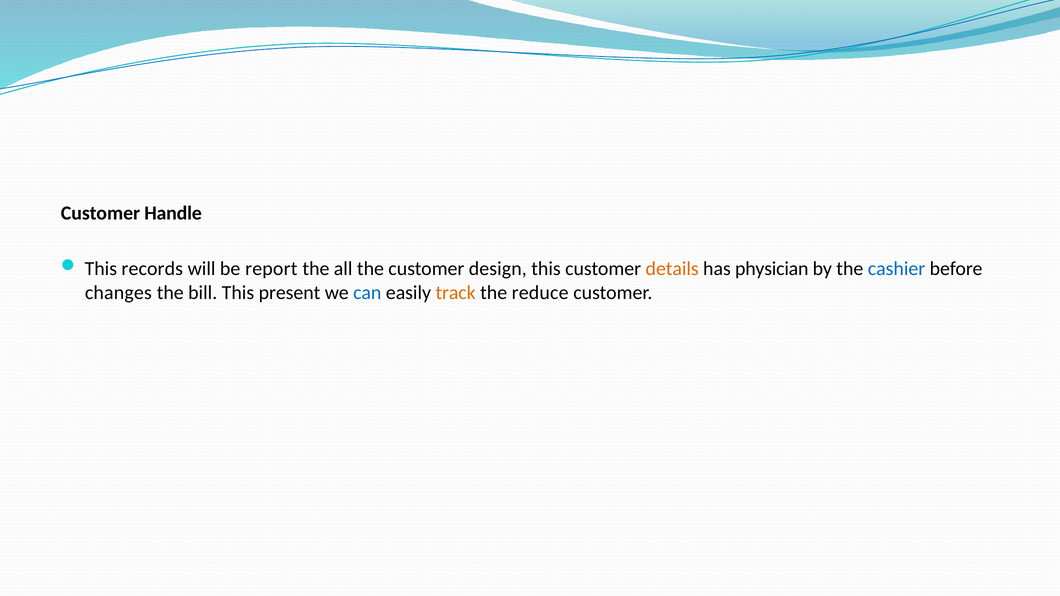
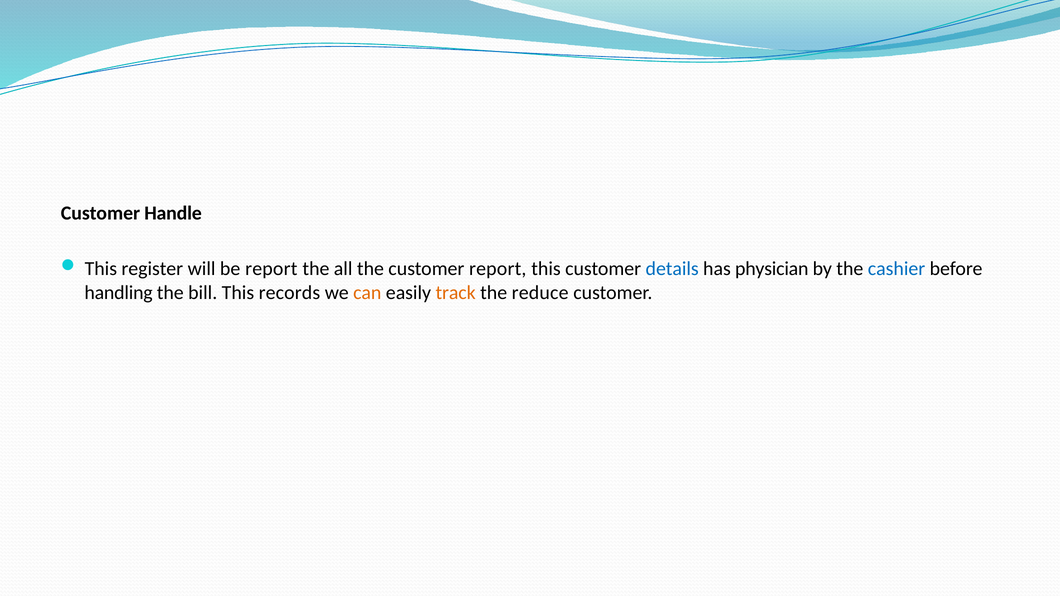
records: records -> register (152, 269)
customer design: design -> report (498, 269)
details colour: orange -> blue (672, 269)
changes: changes -> handling (119, 293)
present: present -> records (289, 293)
can colour: blue -> orange (367, 293)
